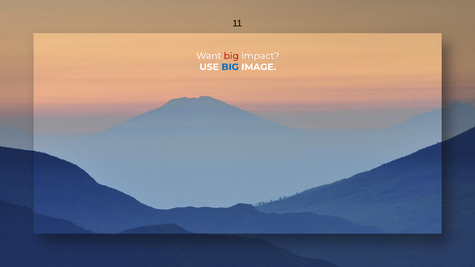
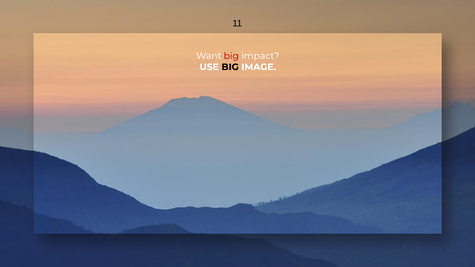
BIG colour: blue -> black (230, 67)
